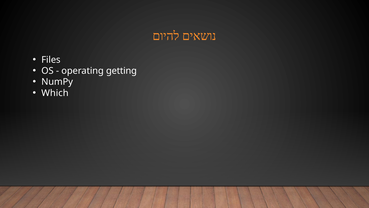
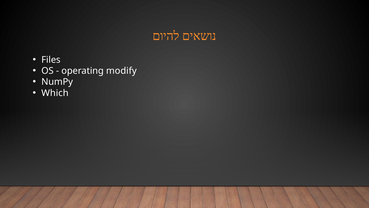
getting: getting -> modify (121, 71)
